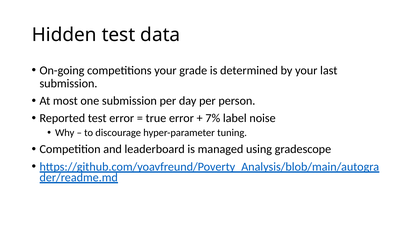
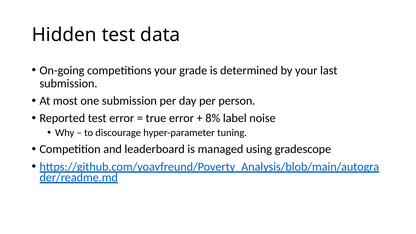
7%: 7% -> 8% (213, 118)
